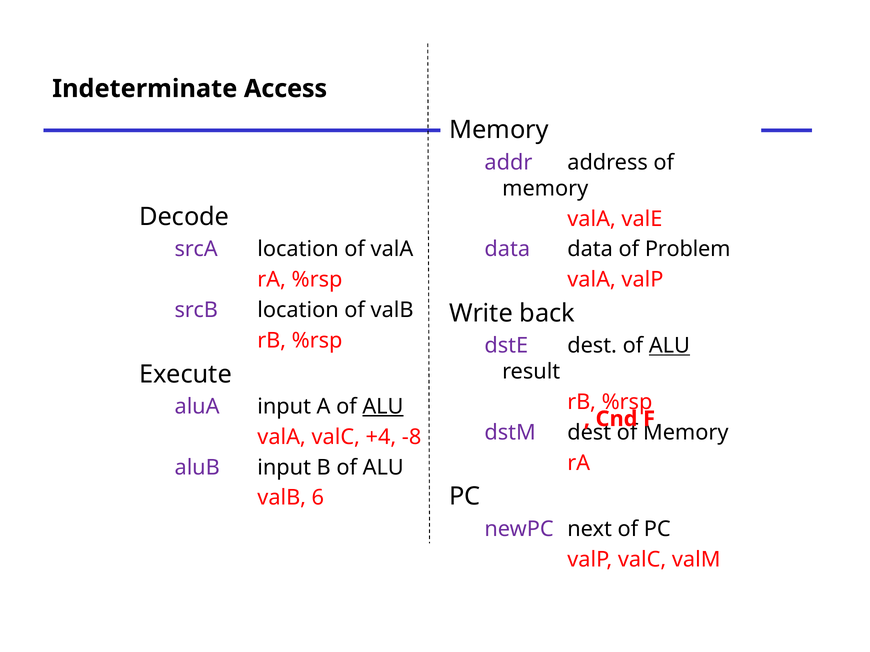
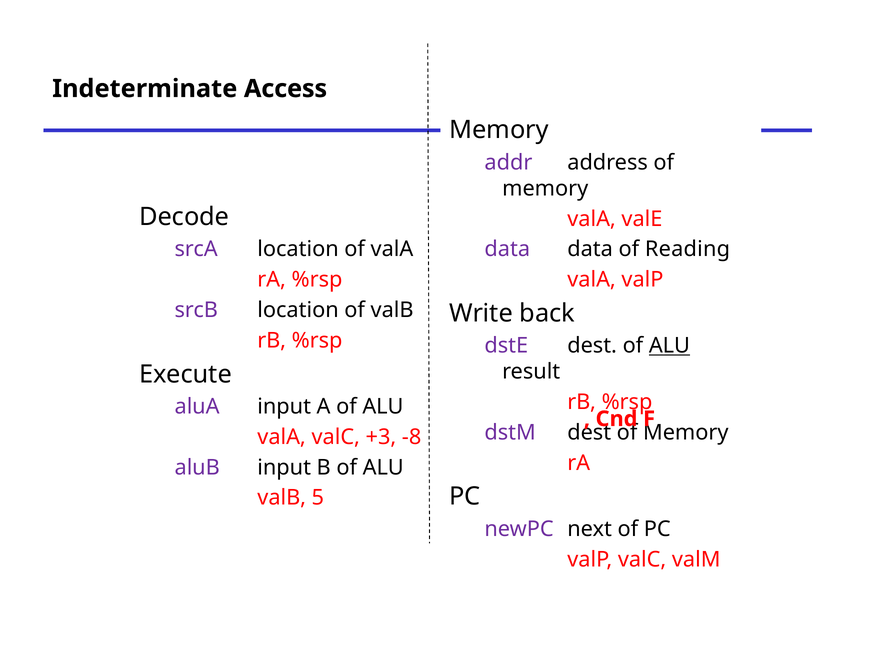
Problem: Problem -> Reading (687, 249)
ALU underline: present -> none (383, 407)
+4: +4 -> +3 (381, 437)
6: 6 -> 5 (318, 498)
